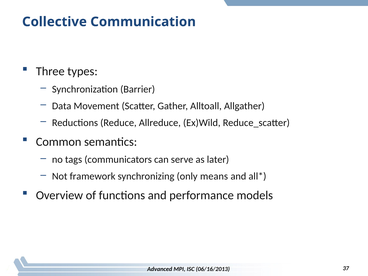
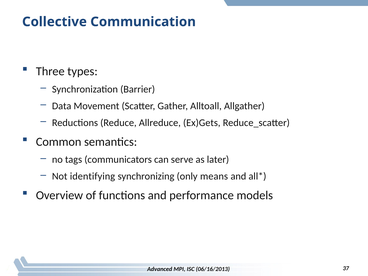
Ex)Wild: Ex)Wild -> Ex)Gets (202, 123)
framework: framework -> identifying (92, 176)
